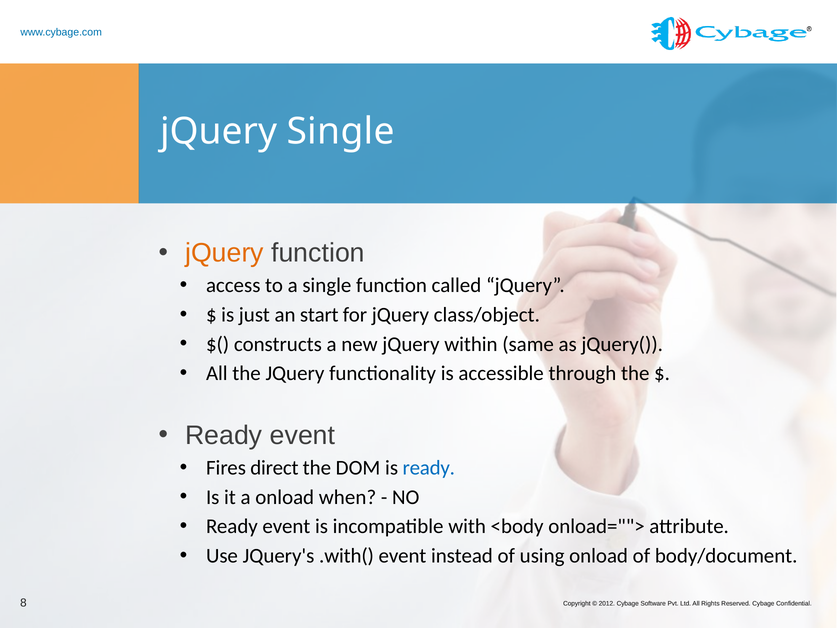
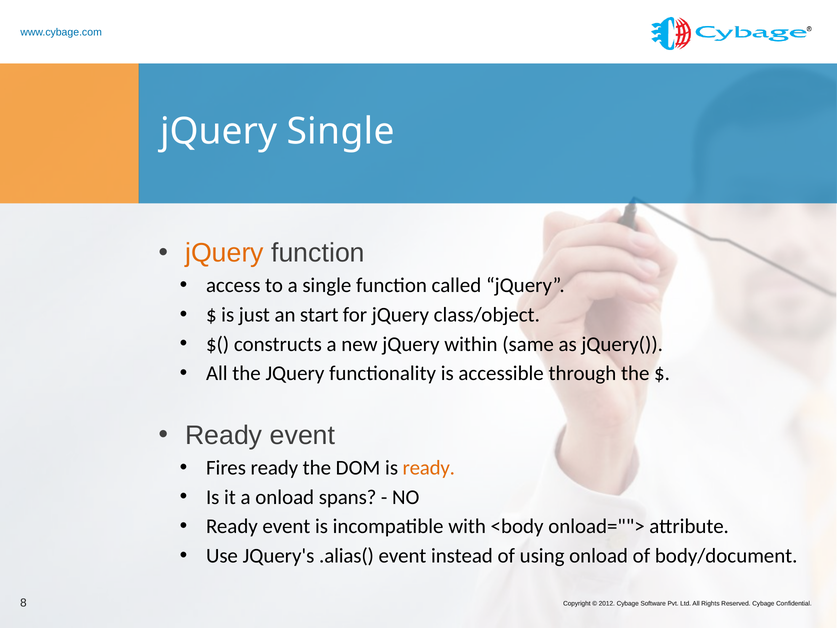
Fires direct: direct -> ready (274, 468)
ready colour: blue -> orange (429, 468)
when: when -> spans (348, 497)
.with(: .with( -> .alias( (347, 556)
